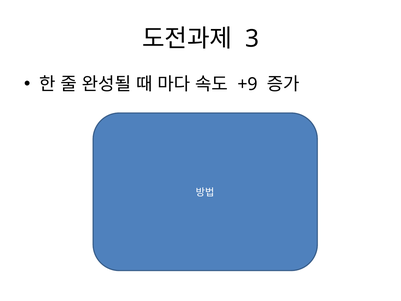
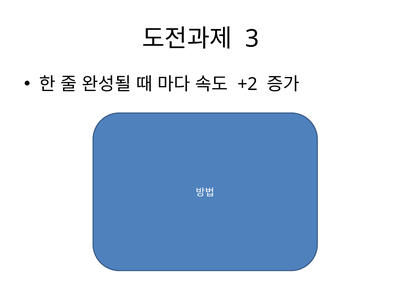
+9: +9 -> +2 (248, 84)
